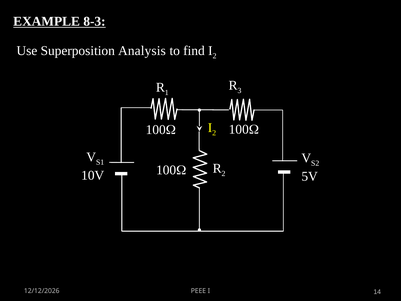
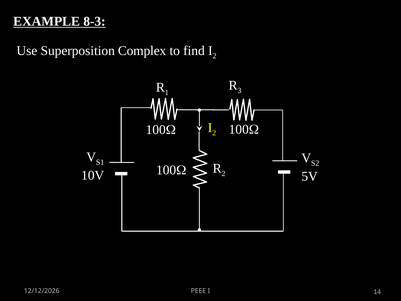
Analysis: Analysis -> Complex (142, 51)
